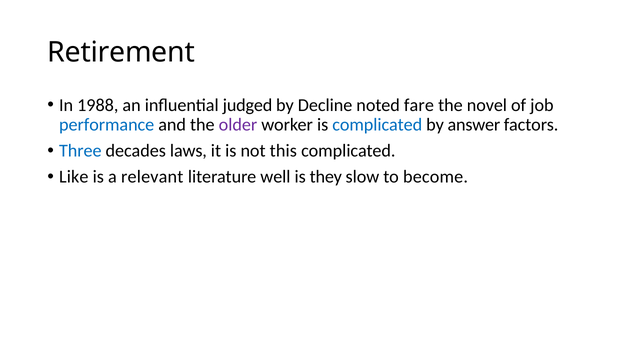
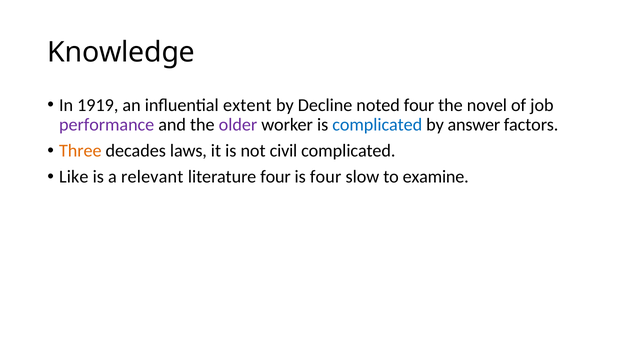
Retirement: Retirement -> Knowledge (121, 52)
1988: 1988 -> 1919 (98, 105)
judged: judged -> extent (247, 105)
noted fare: fare -> four (419, 105)
performance colour: blue -> purple (107, 125)
Three colour: blue -> orange (80, 151)
this: this -> civil (283, 151)
literature well: well -> four (276, 177)
is they: they -> four (326, 177)
become: become -> examine (436, 177)
